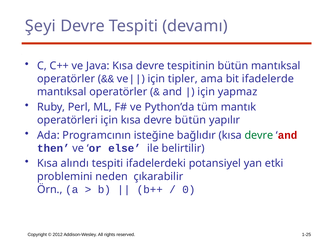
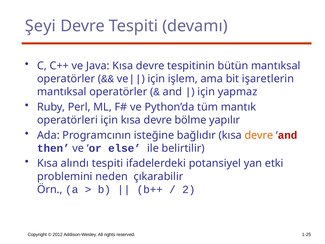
tipler: tipler -> işlem (183, 79)
ifadelerde: ifadelerde -> işaretlerin (268, 79)
devre bütün: bütün -> bölme (191, 120)
devre colour: green -> orange (259, 135)
0: 0 -> 2 (189, 189)
